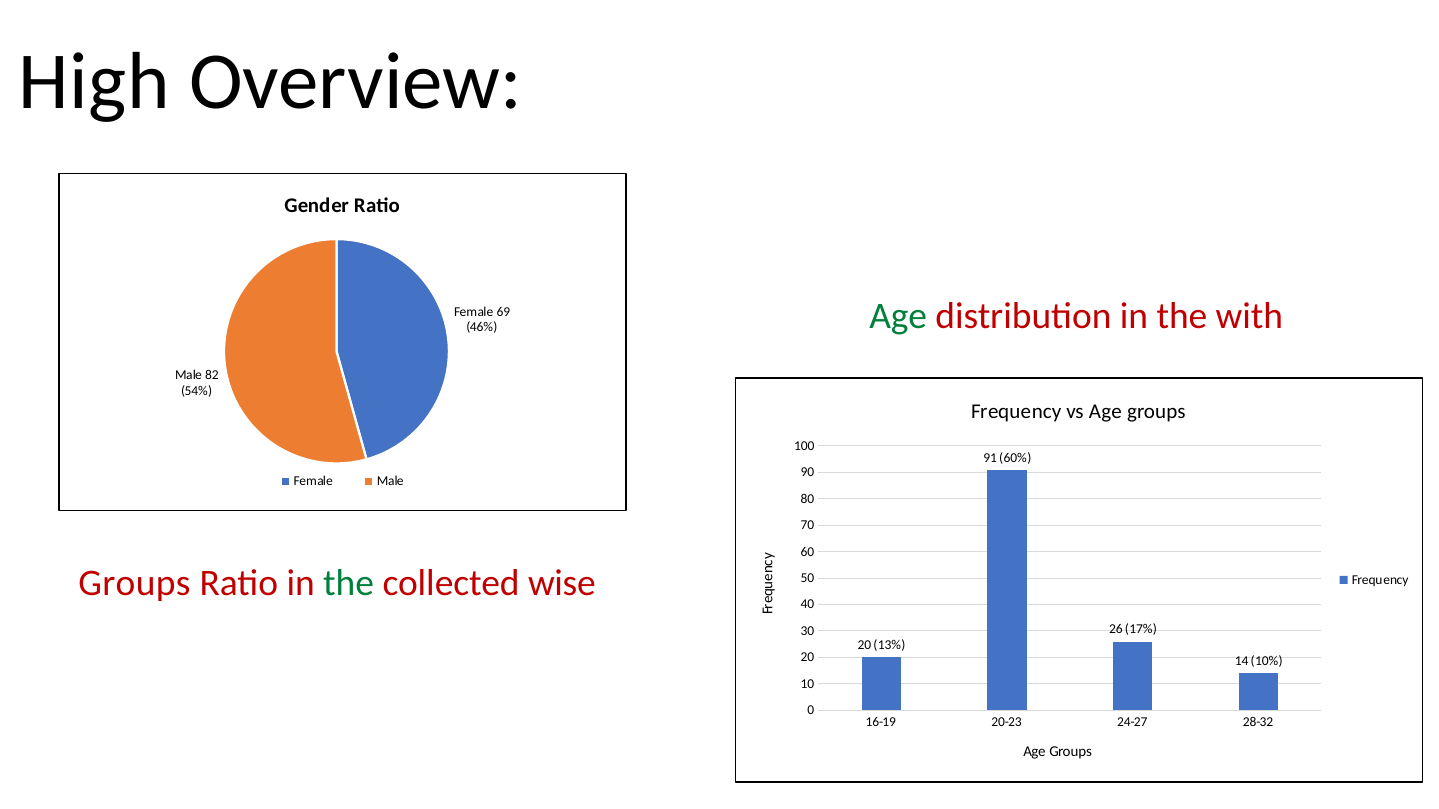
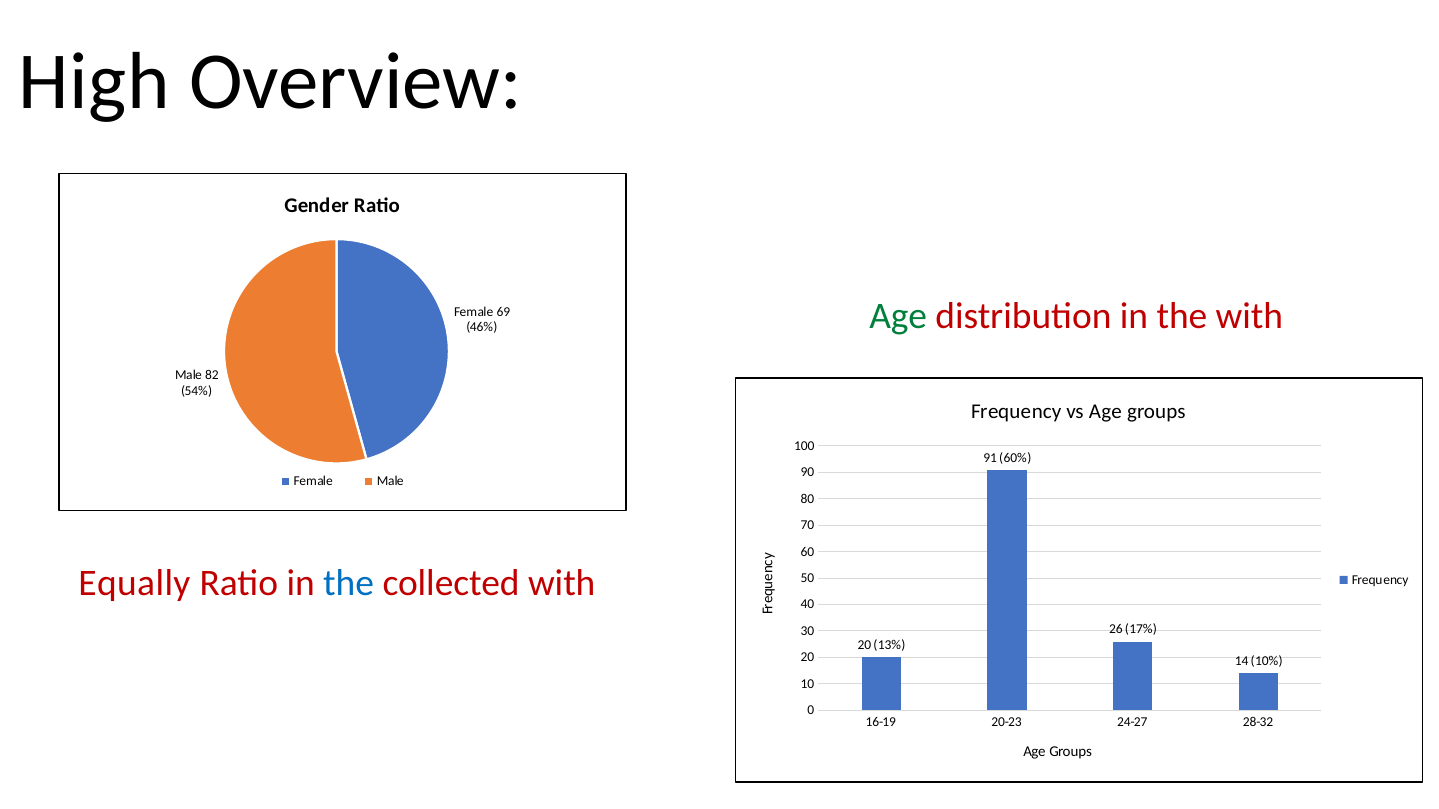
Groups: Groups -> Equally (134, 583)
the colour: green -> blue (349, 583)
collected wise: wise -> with (562, 583)
